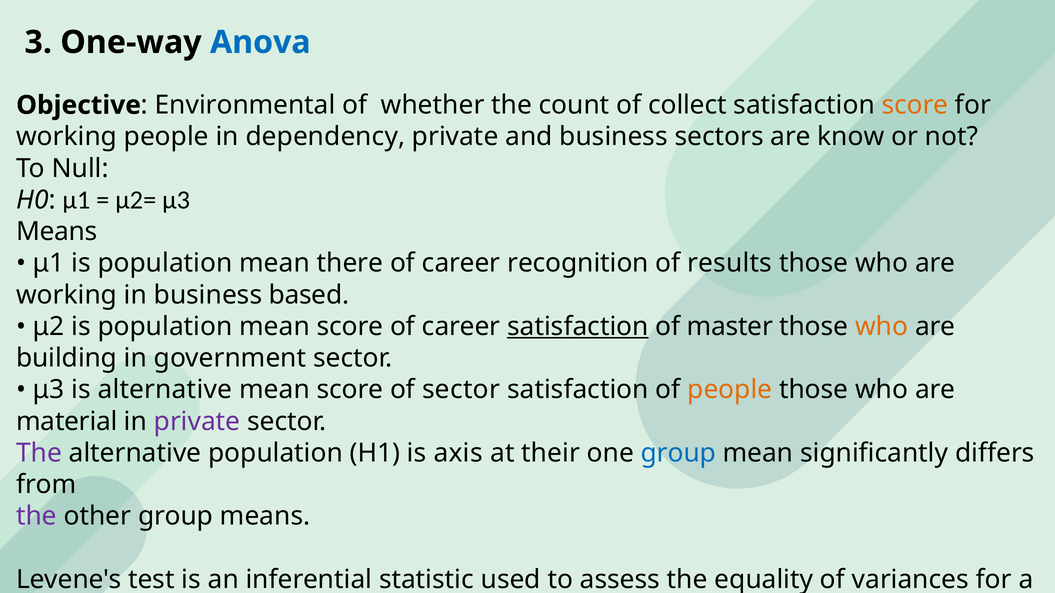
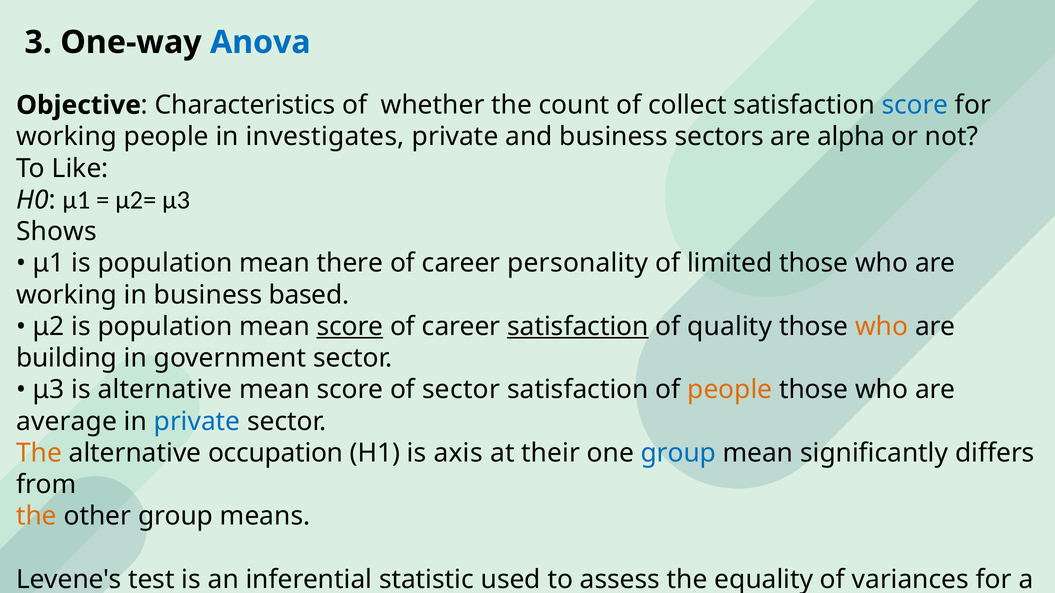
Environmental: Environmental -> Characteristics (245, 105)
score colour: orange -> blue (915, 105)
dependency: dependency -> investigates (325, 137)
know: know -> alpha (851, 137)
To Null: Null -> Like (80, 169)
Means: Means -> Shows (57, 232)
recognition: recognition -> personality (578, 263)
results: results -> limited (730, 263)
score underline: none -> present (350, 327)
master: master -> quality (730, 327)
material: material -> average (67, 422)
private colour: purple -> blue (197, 422)
The colour: purple -> orange (39, 453)
alternative population: population -> occupation (276, 453)
the colour: purple -> orange (36, 517)
